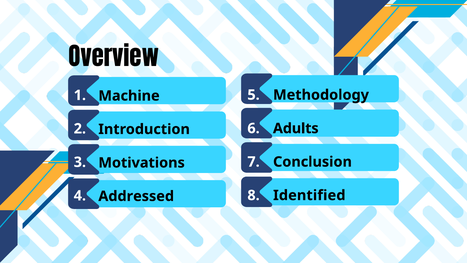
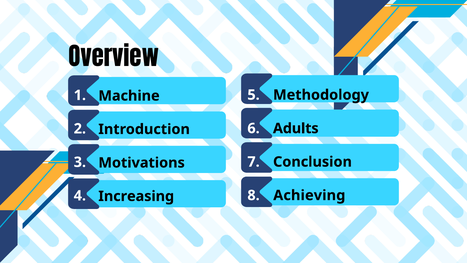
Identified: Identified -> Achieving (309, 195)
Addressed: Addressed -> Increasing (136, 196)
